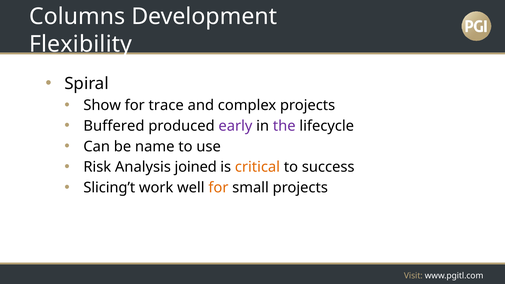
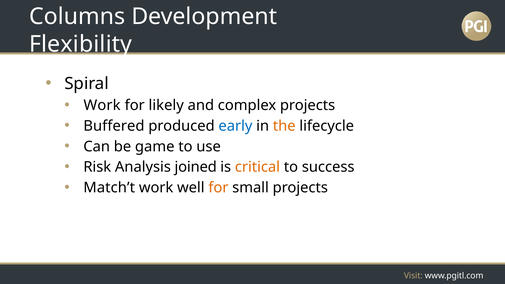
Show: Show -> Work (102, 105)
trace: trace -> likely (166, 105)
early colour: purple -> blue (235, 126)
the colour: purple -> orange (284, 126)
name: name -> game (155, 147)
Slicing’t: Slicing’t -> Match’t (109, 188)
